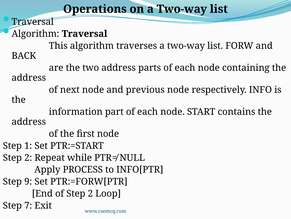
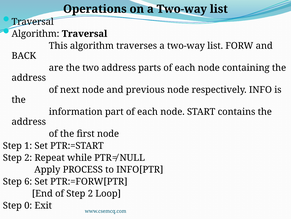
9: 9 -> 6 (28, 181)
7: 7 -> 0 (28, 205)
